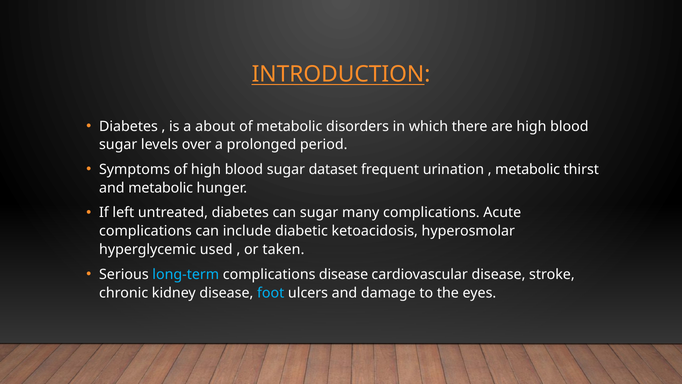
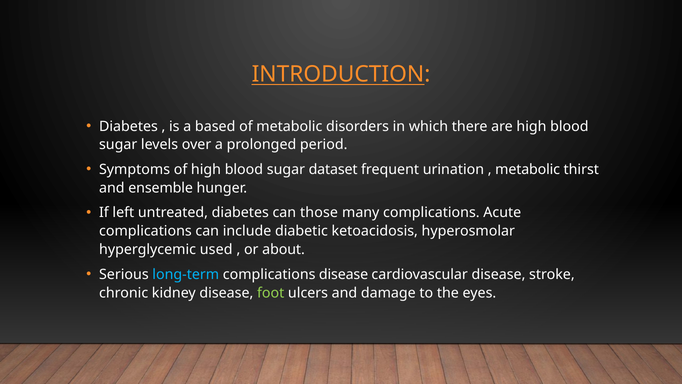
about: about -> based (215, 126)
and metabolic: metabolic -> ensemble (161, 188)
can sugar: sugar -> those (319, 213)
taken: taken -> about (284, 249)
foot colour: light blue -> light green (271, 293)
